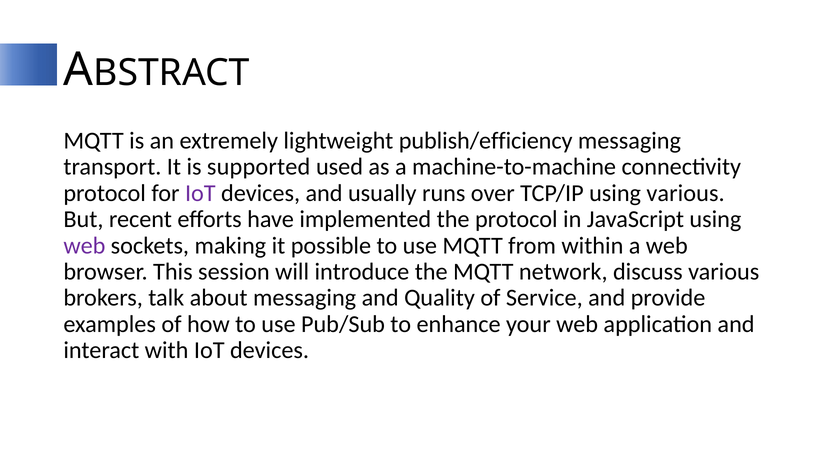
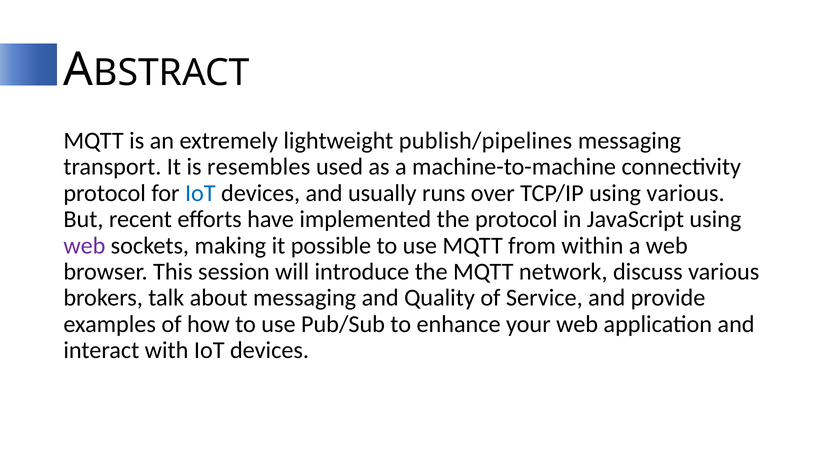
publish/efficiency: publish/efficiency -> publish/pipelines (485, 141)
supported: supported -> resembles (259, 167)
IoT colour: purple -> blue (200, 193)
